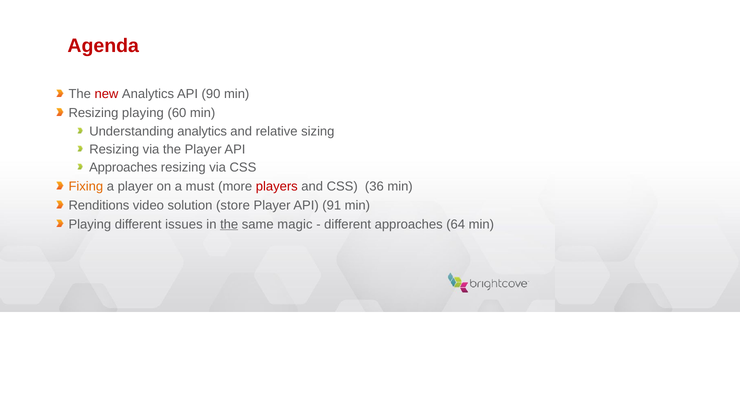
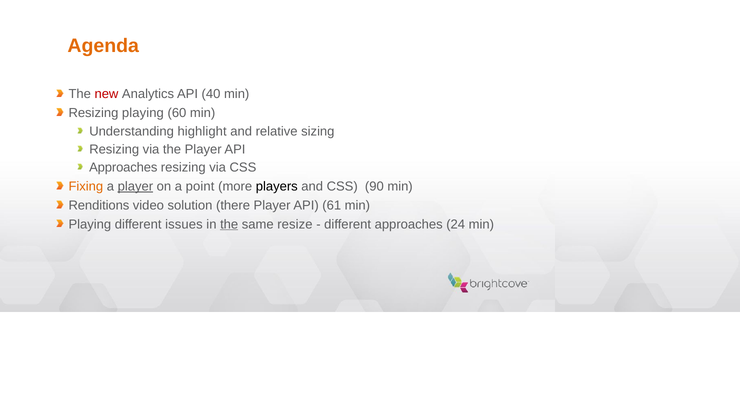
Agenda colour: red -> orange (103, 46)
90: 90 -> 40 (211, 94)
Understanding analytics: analytics -> highlight (202, 131)
player underline: none -> present (135, 187)
must: must -> point (200, 187)
players colour: red -> black (277, 187)
36: 36 -> 90 (374, 187)
store: store -> there (233, 206)
91: 91 -> 61 (332, 206)
magic: magic -> resize (295, 224)
64: 64 -> 24 (456, 224)
